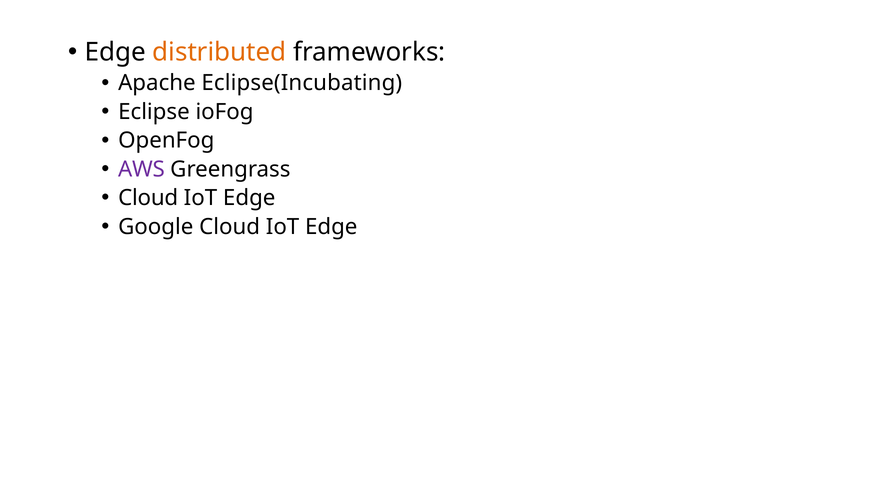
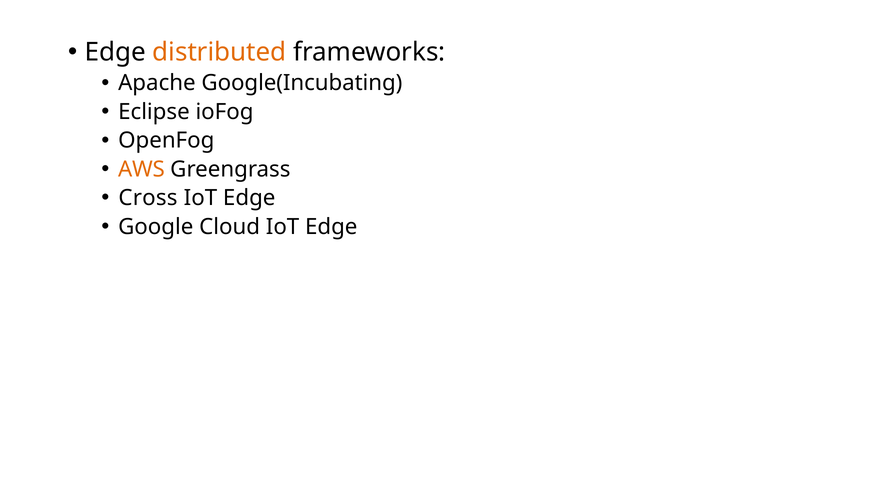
Eclipse(Incubating: Eclipse(Incubating -> Google(Incubating (302, 83)
AWS colour: purple -> orange (141, 169)
Cloud: Cloud -> Cross (148, 198)
